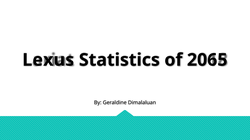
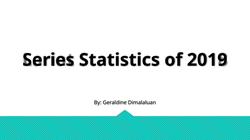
Lexus: Lexus -> Series (48, 60)
2065: 2065 -> 2019 (207, 60)
